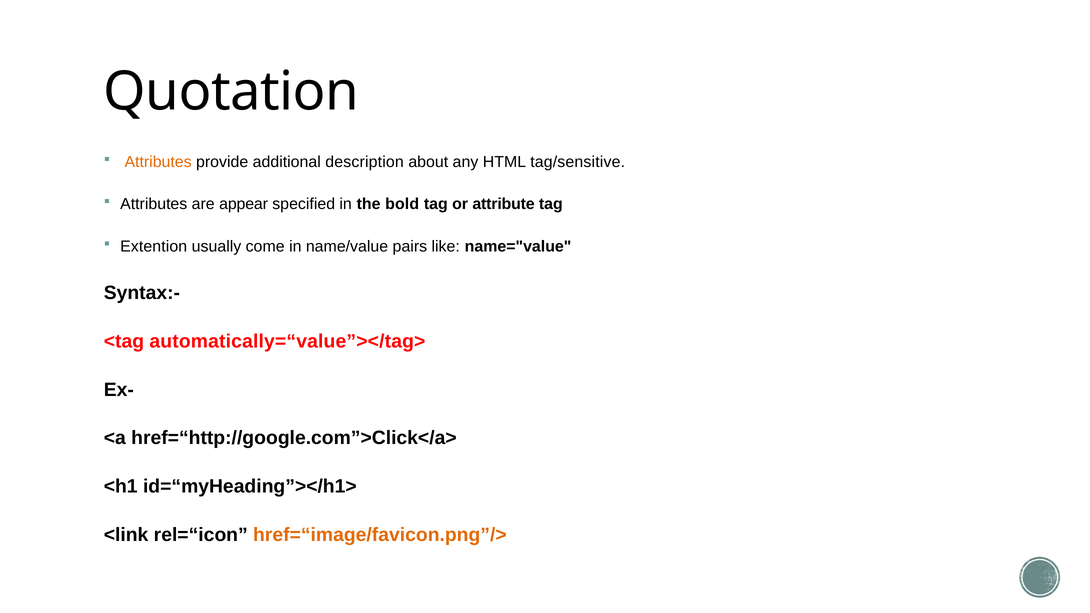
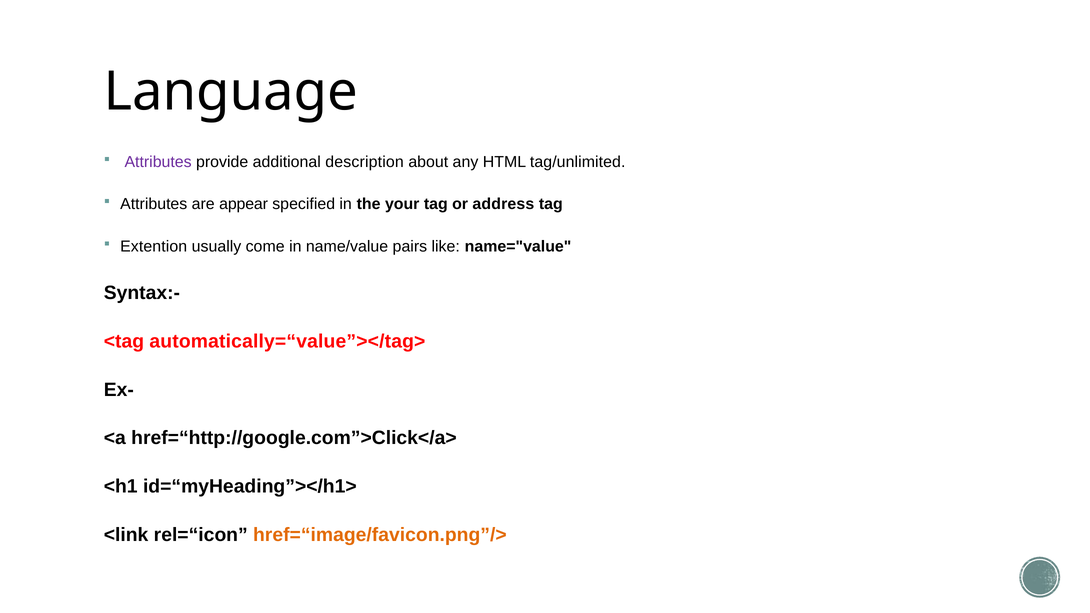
Quotation: Quotation -> Language (231, 92)
Attributes colour: orange -> purple (158, 162)
tag/sensitive: tag/sensitive -> tag/unlimited (578, 162)
bold: bold -> your (402, 204)
attribute: attribute -> address (503, 204)
